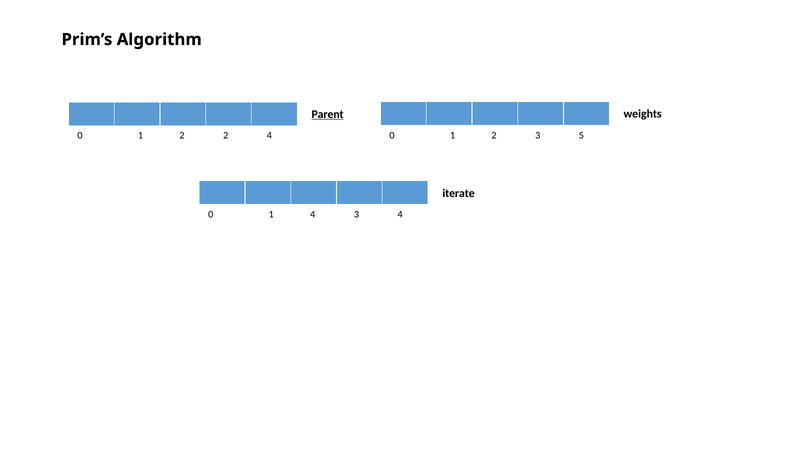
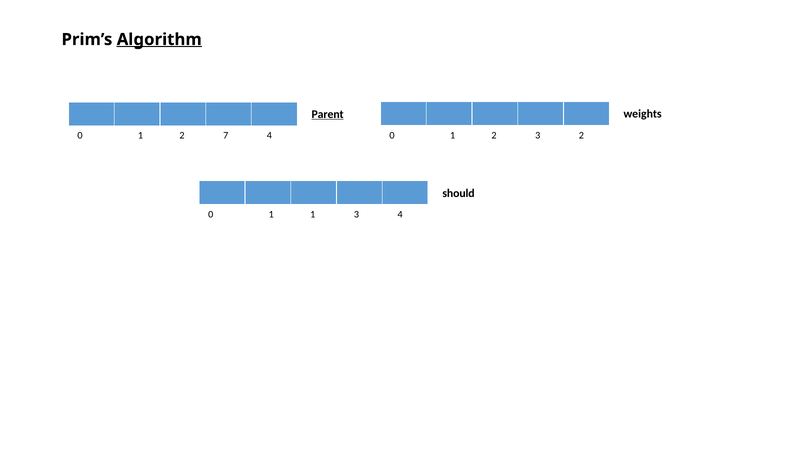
Algorithm underline: none -> present (159, 39)
3 5: 5 -> 2 (581, 135)
2 2: 2 -> 7 (226, 136)
iterate: iterate -> should (459, 193)
1 4: 4 -> 1 (313, 214)
